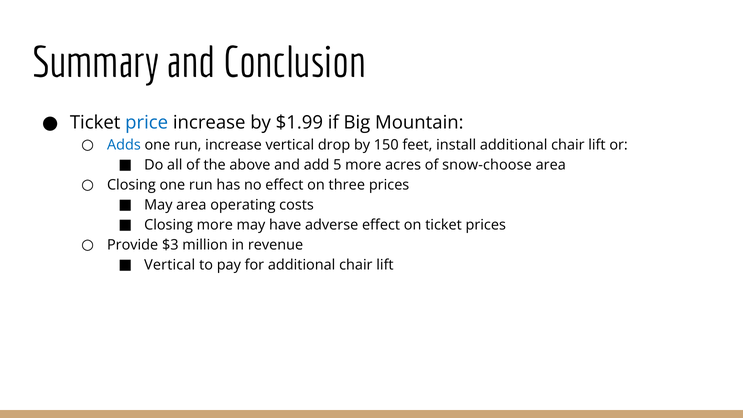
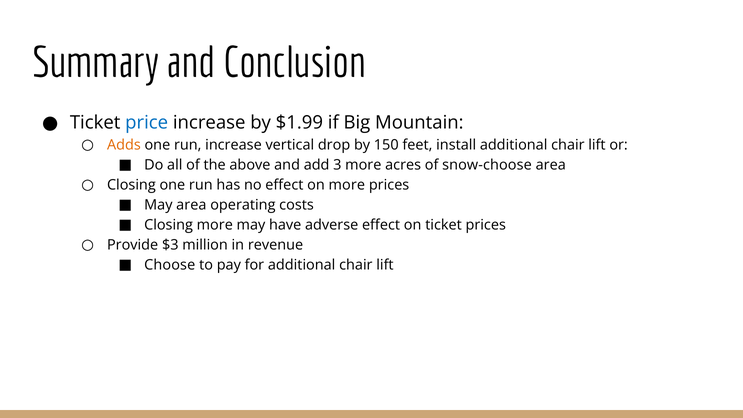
Adds colour: blue -> orange (124, 145)
5: 5 -> 3 (337, 165)
on three: three -> more (347, 185)
Vertical: Vertical -> Choose (170, 265)
